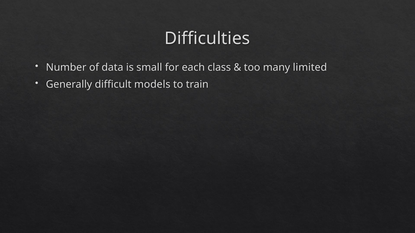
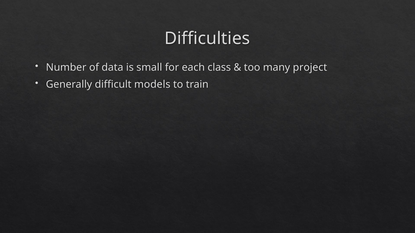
limited: limited -> project (310, 67)
